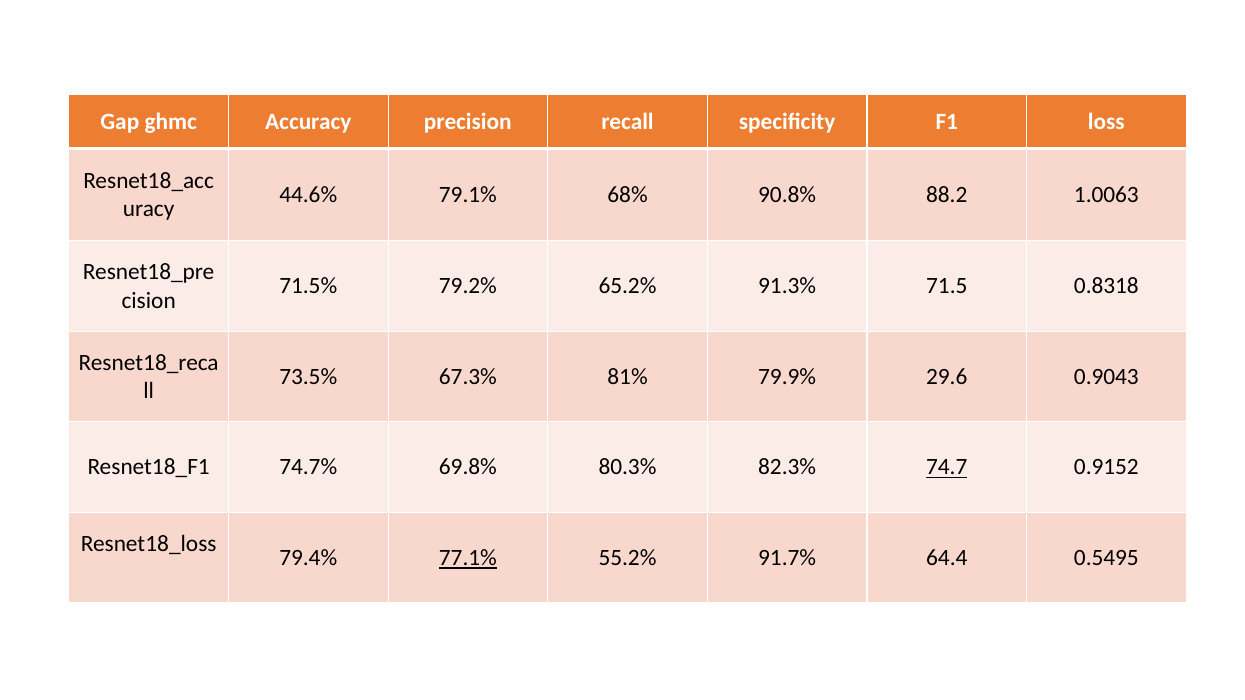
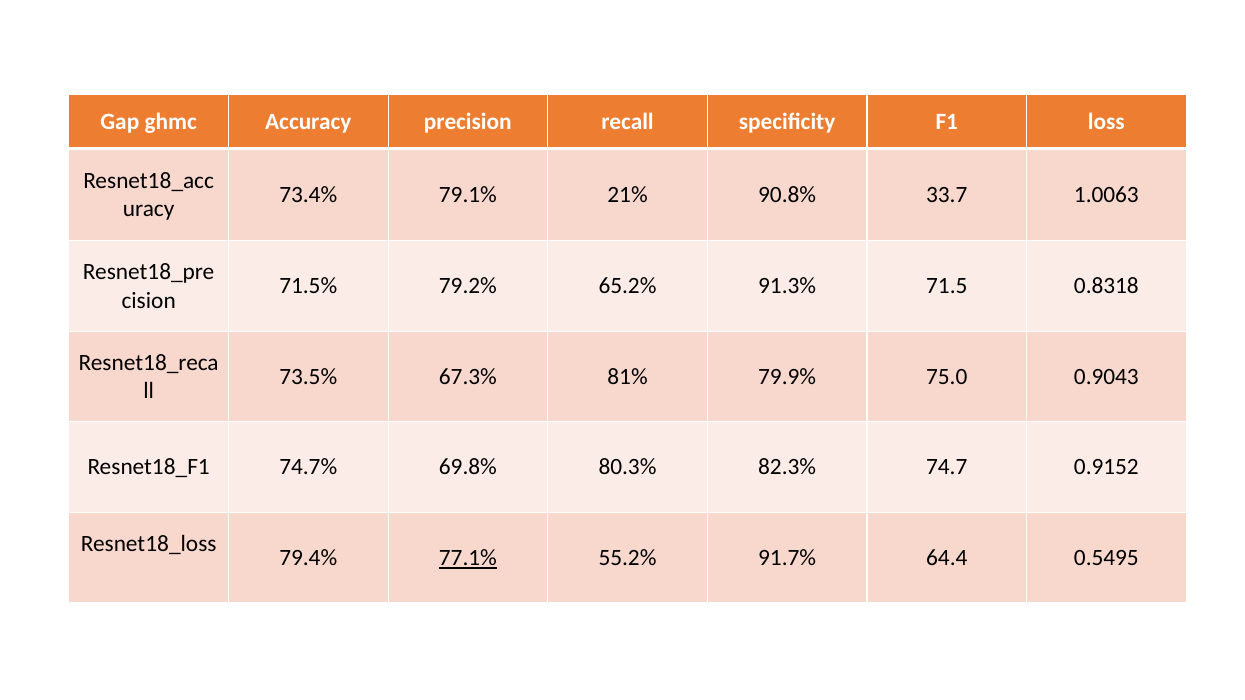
44.6%: 44.6% -> 73.4% (308, 195)
68%: 68% -> 21% (628, 195)
88.2: 88.2 -> 33.7 (947, 195)
29.6: 29.6 -> 75.0 (947, 377)
74.7 underline: present -> none (947, 467)
